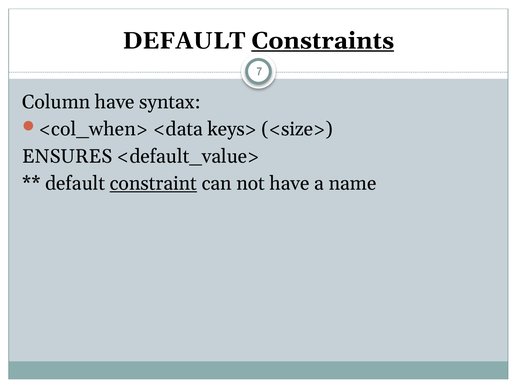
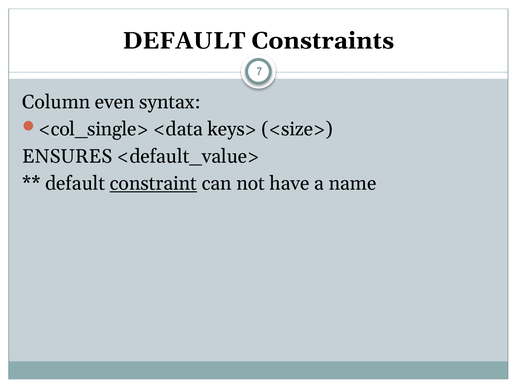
Constraints underline: present -> none (323, 41)
Column have: have -> even (115, 102)
<col_when>: <col_when> -> <col_single> (94, 129)
